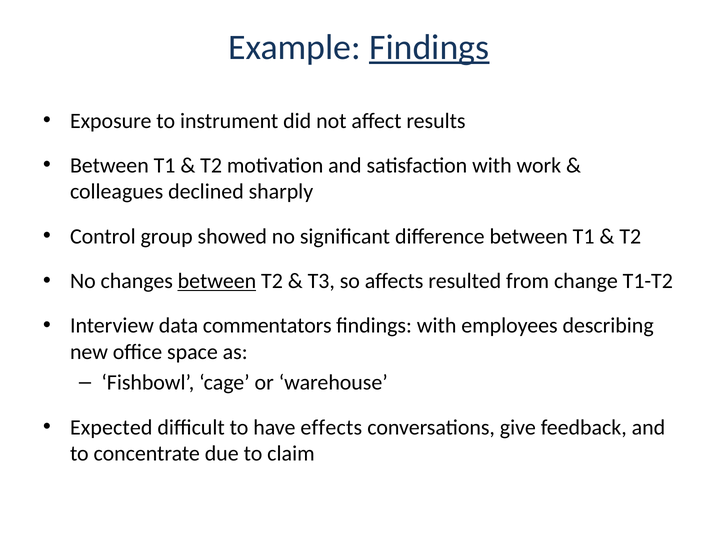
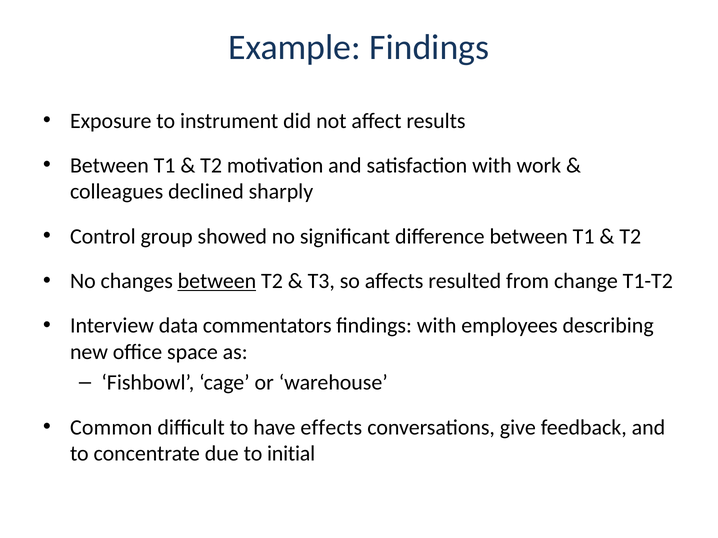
Findings underline: present -> none (429, 47)
Expected: Expected -> Common (111, 428)
claim: claim -> initial (291, 454)
